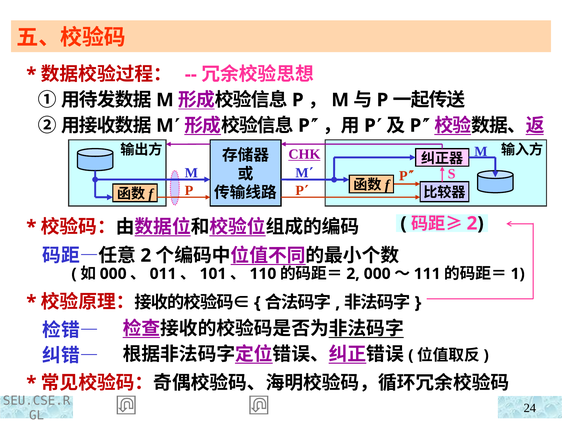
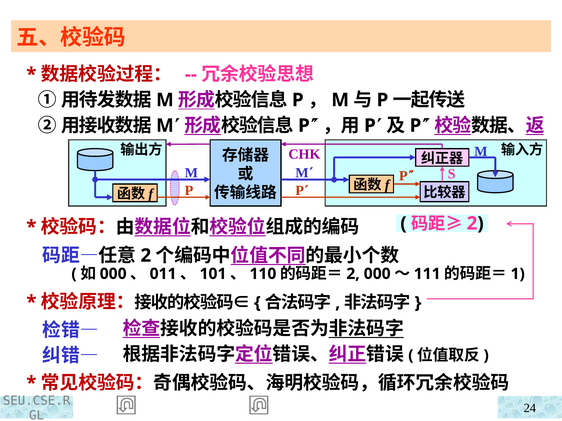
CHK underline: present -> none (304, 154)
